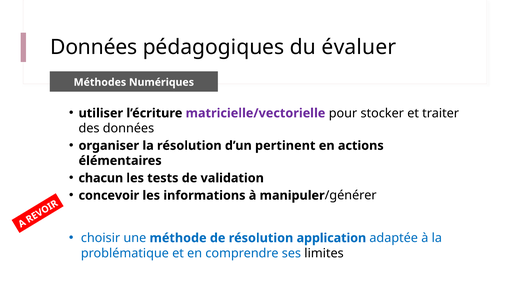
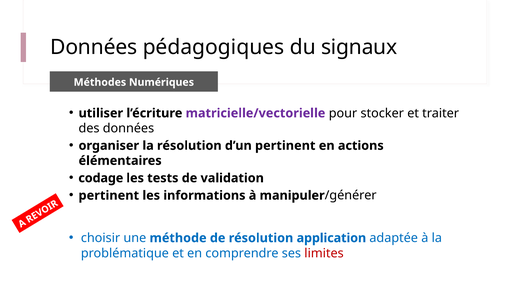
évaluer: évaluer -> signaux (359, 47)
chacun: chacun -> codage (101, 178)
concevoir: concevoir -> pertinent (109, 195)
limites colour: black -> red (324, 253)
